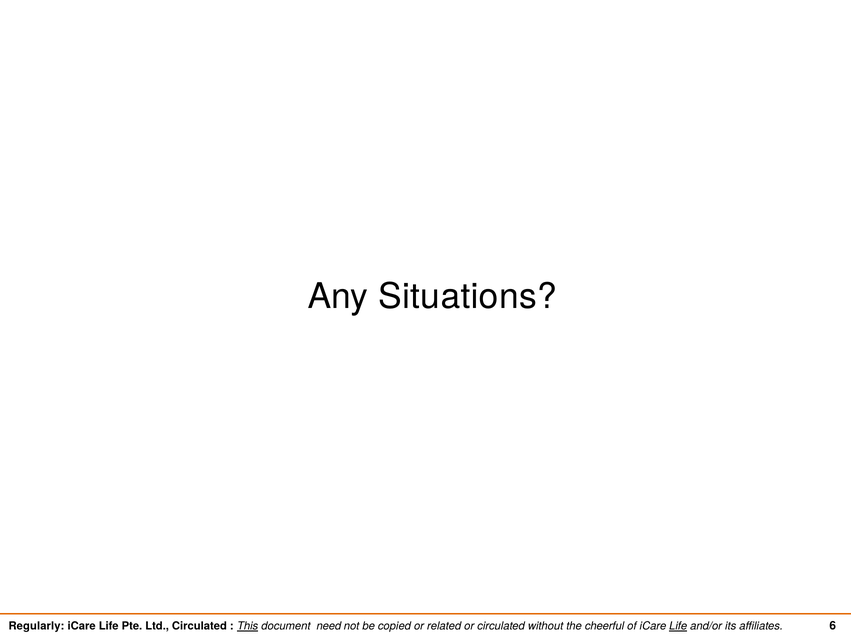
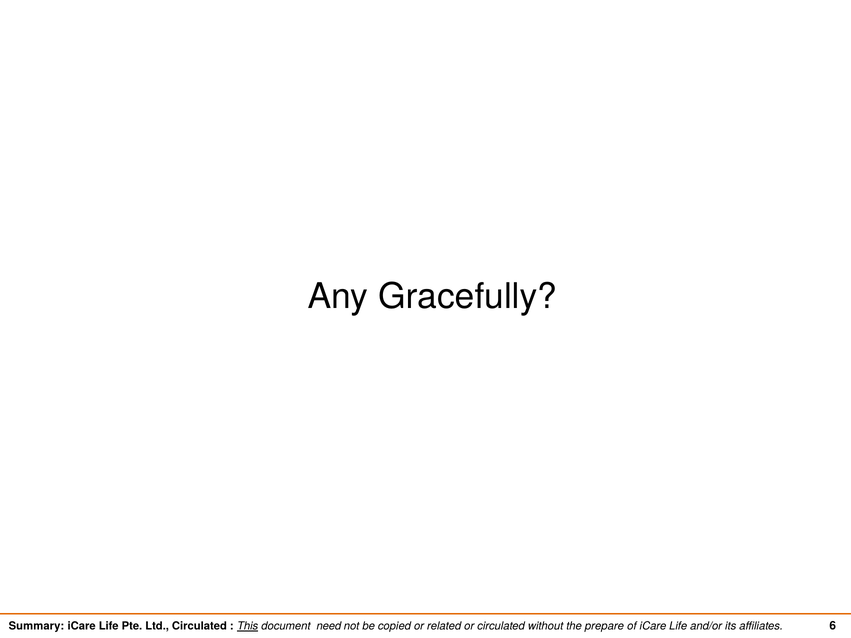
Situations: Situations -> Gracefully (468, 297)
Regularly: Regularly -> Summary (36, 626)
cheerful: cheerful -> prepare (604, 626)
Life underline: present -> none (678, 626)
